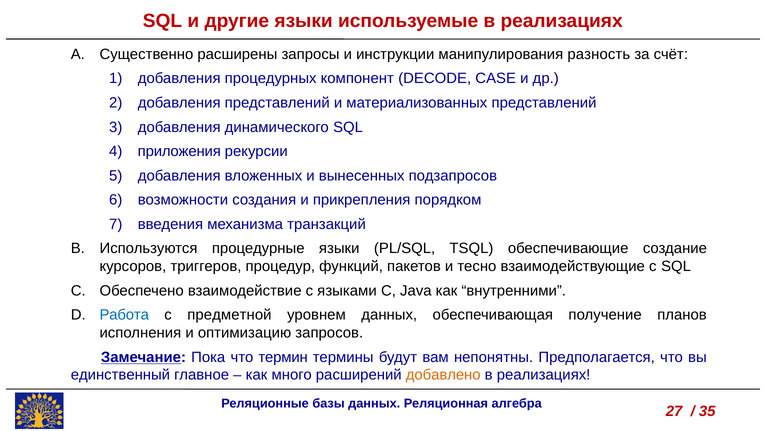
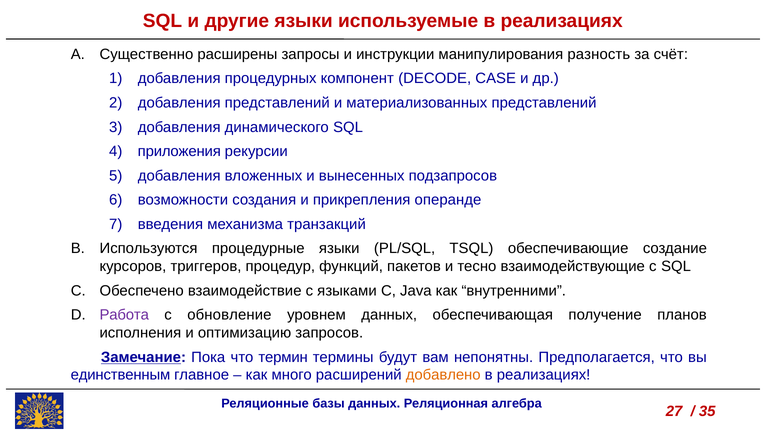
порядком: порядком -> операнде (448, 200)
Работа colour: blue -> purple (124, 315)
предметной: предметной -> обновление (229, 315)
единственный: единственный -> единственным (121, 375)
